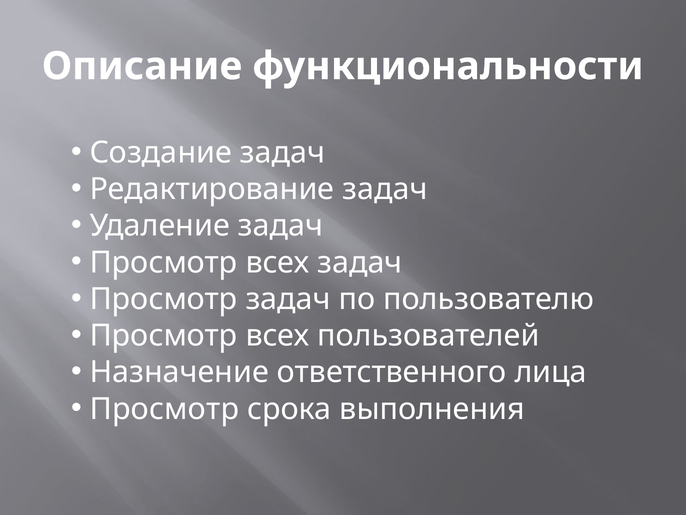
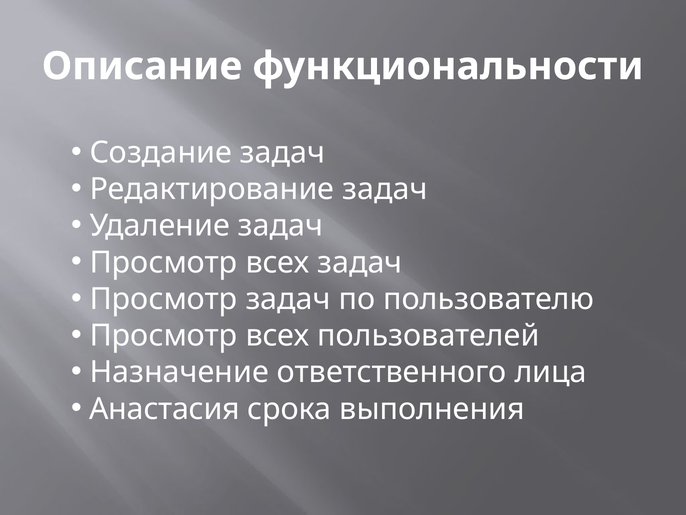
Просмотр: Просмотр -> Анастасия (165, 409)
